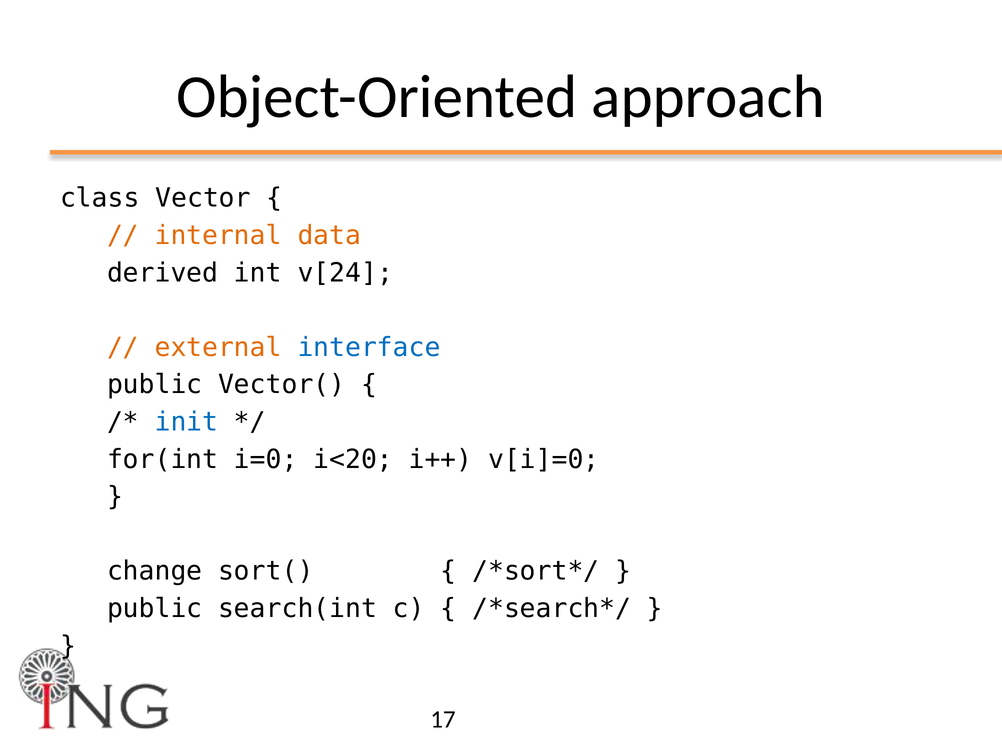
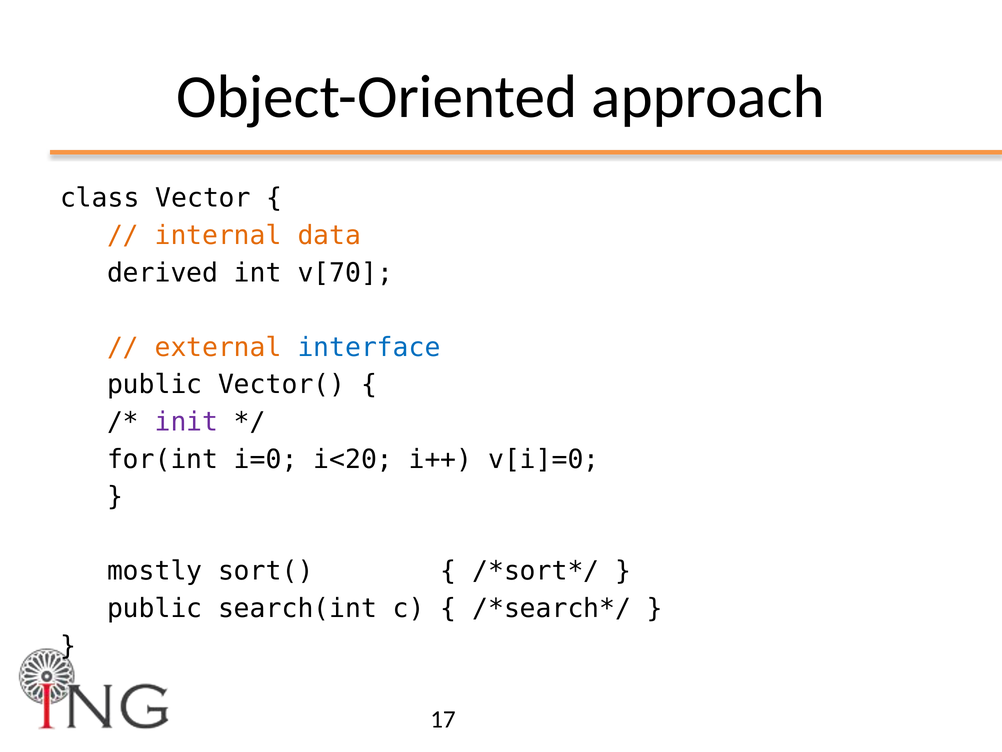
v[24: v[24 -> v[70 (345, 273)
init colour: blue -> purple (186, 422)
change: change -> mostly (155, 571)
